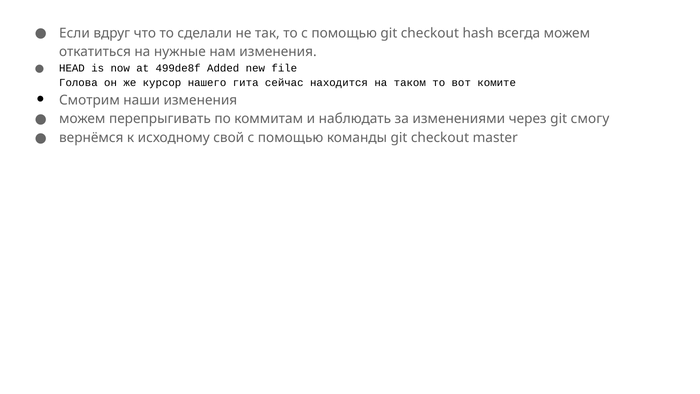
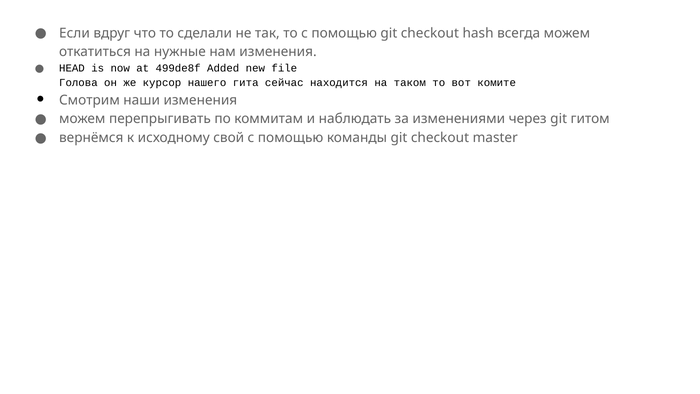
смогу: смогу -> гитом (590, 119)
